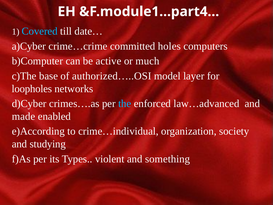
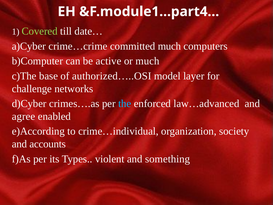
Covered colour: light blue -> light green (40, 31)
committed holes: holes -> much (169, 46)
loopholes: loopholes -> challenge (32, 89)
made: made -> agree (24, 116)
studying: studying -> accounts (48, 144)
